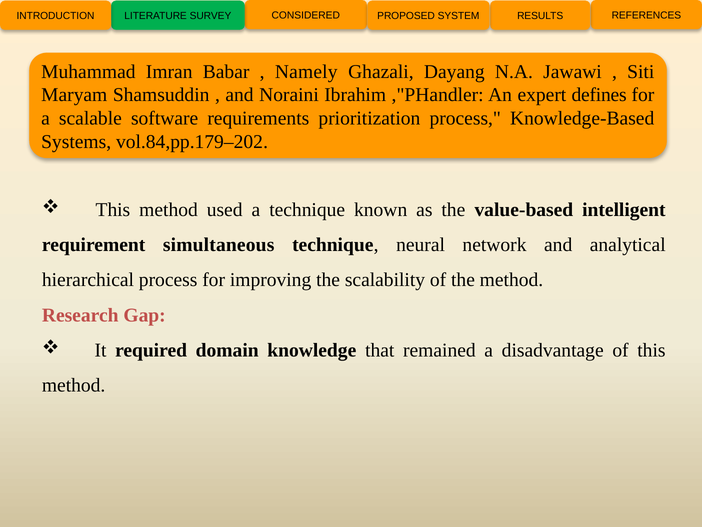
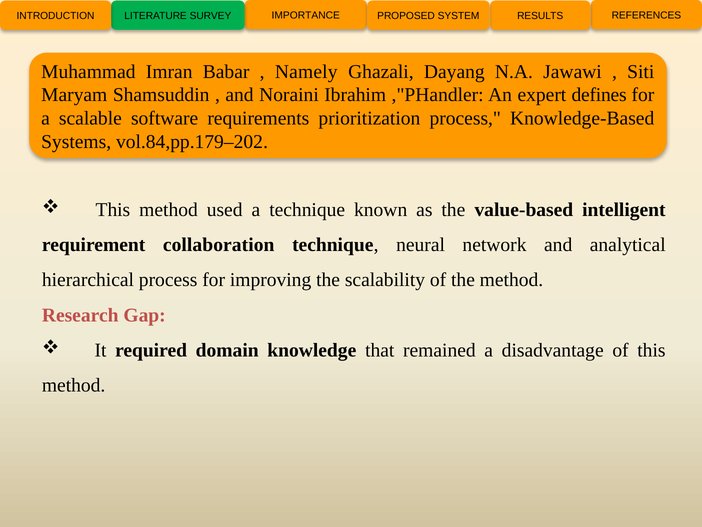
CONSIDERED: CONSIDERED -> IMPORTANCE (306, 15)
simultaneous: simultaneous -> collaboration (219, 245)
